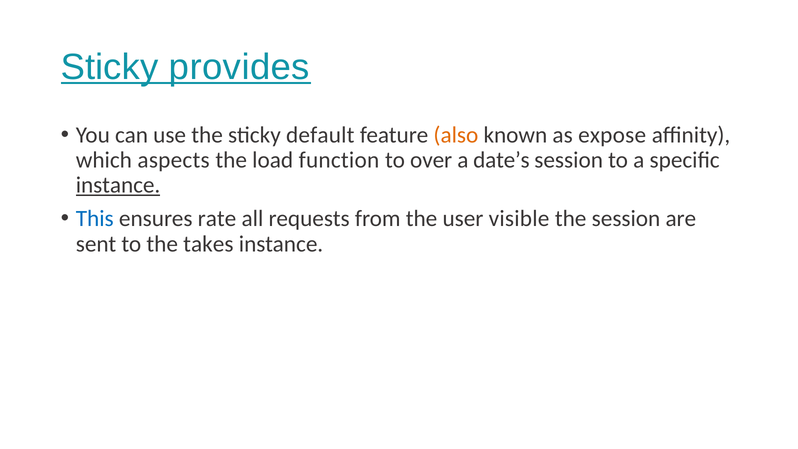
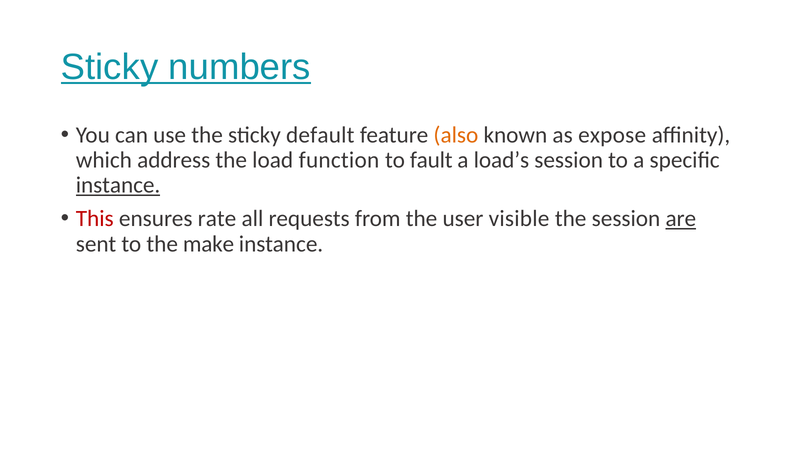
provides: provides -> numbers (240, 67)
aspects: aspects -> address (174, 160)
over: over -> fault (431, 160)
date’s: date’s -> load’s (501, 160)
This colour: blue -> red (95, 219)
are underline: none -> present (681, 219)
takes: takes -> make (209, 244)
